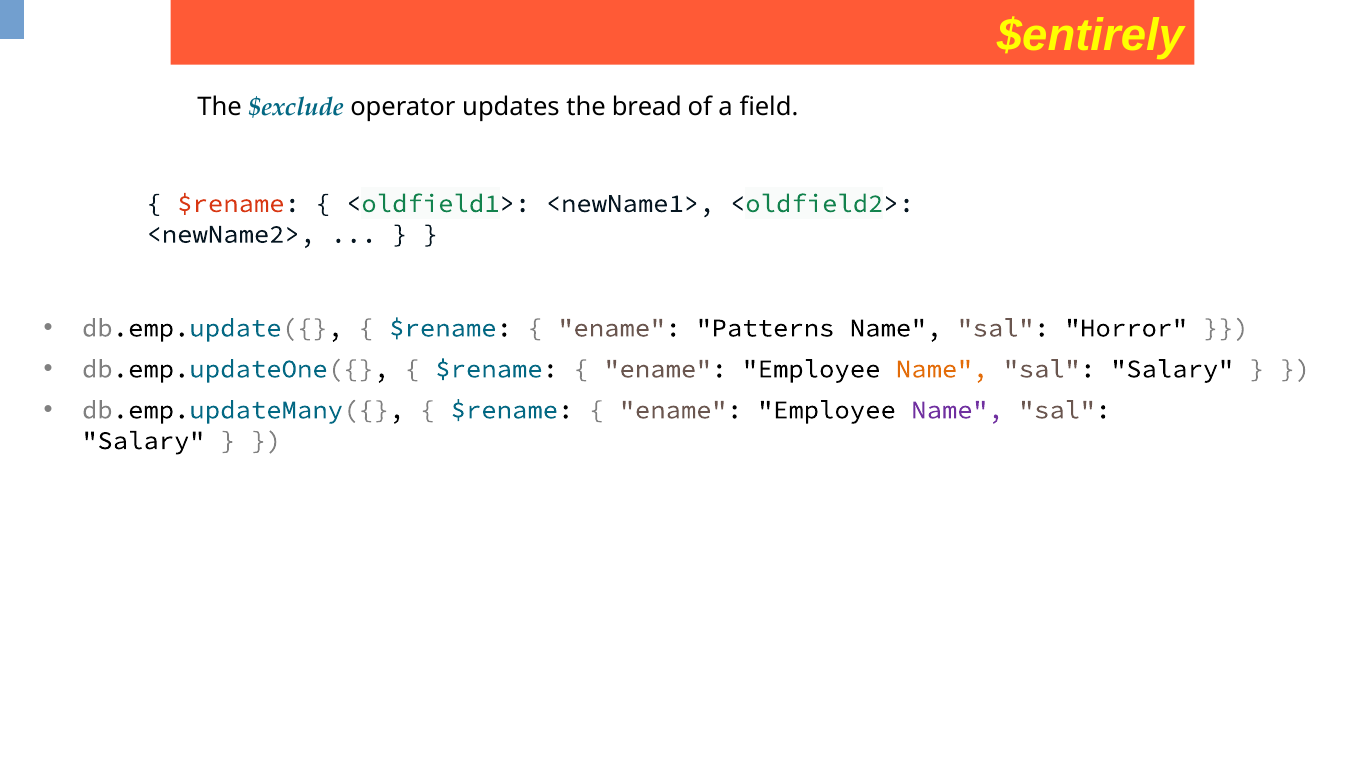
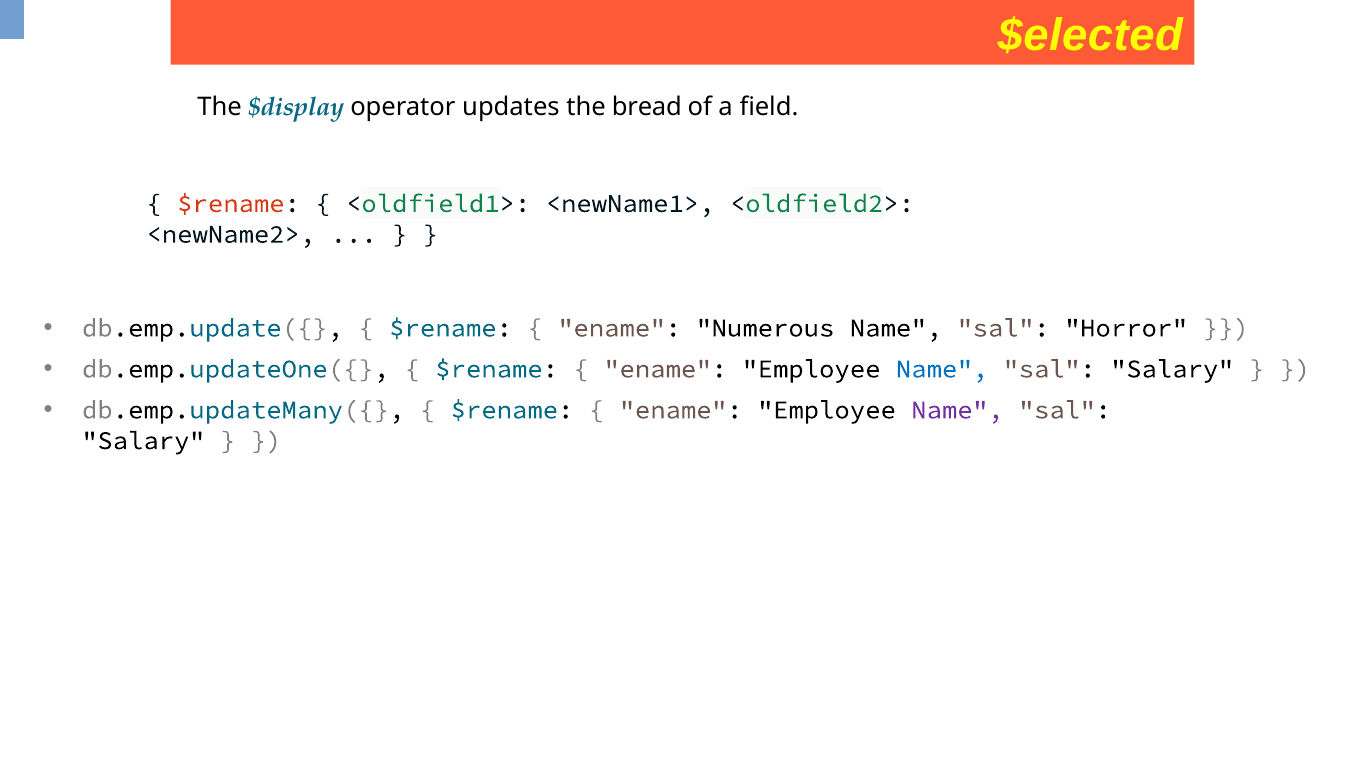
$entirely: $entirely -> $elected (1090, 36)
$exclude: $exclude -> $display (296, 107)
Patterns: Patterns -> Numerous (765, 328)
Name colour: orange -> blue (942, 369)
